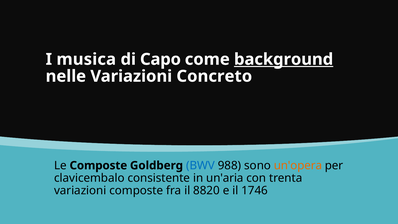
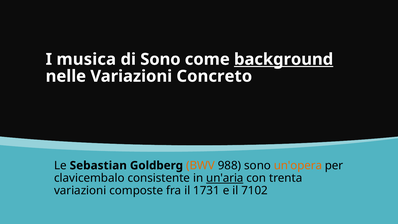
di Capo: Capo -> Sono (160, 59)
Le Composte: Composte -> Sebastian (98, 165)
BWV colour: blue -> orange (200, 165)
un'aria underline: none -> present (225, 178)
8820: 8820 -> 1731 (207, 191)
1746: 1746 -> 7102 (255, 191)
